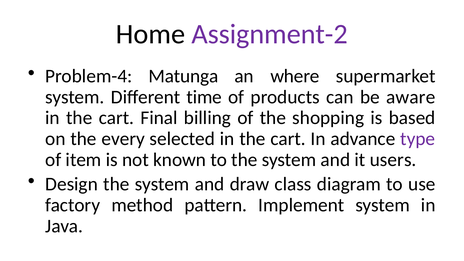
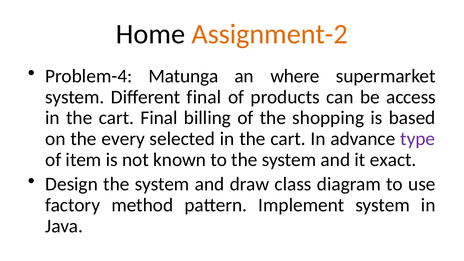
Assignment-2 colour: purple -> orange (270, 34)
Different time: time -> final (204, 97)
aware: aware -> access (411, 97)
users: users -> exact (393, 160)
